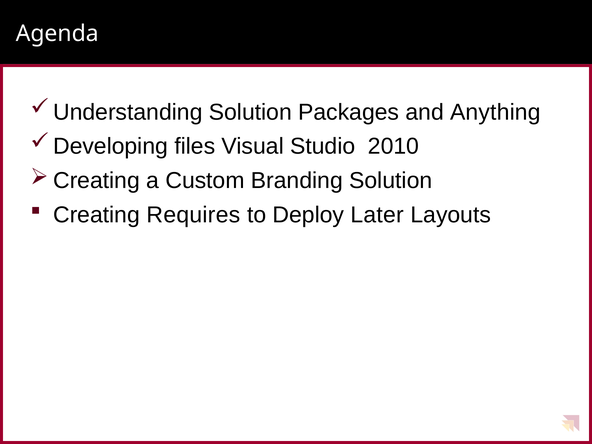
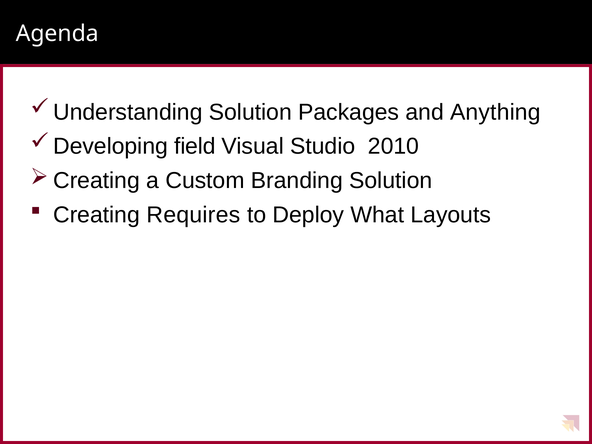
files: files -> field (195, 146)
Later: Later -> What (377, 215)
